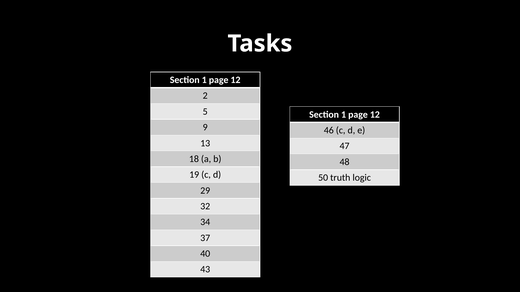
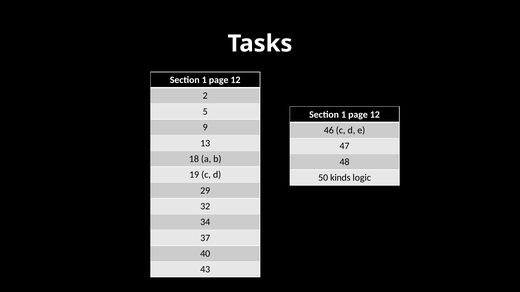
truth: truth -> kinds (340, 178)
